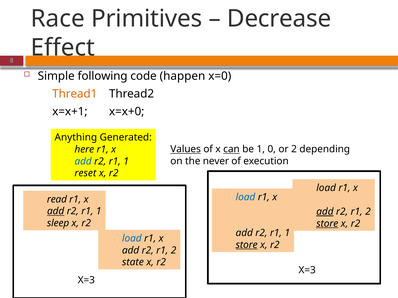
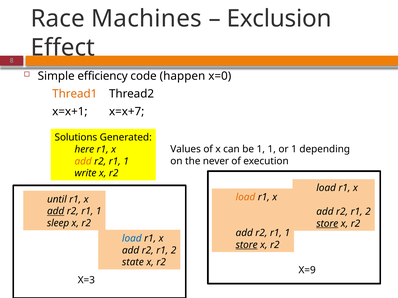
Primitives: Primitives -> Machines (146, 19)
Decrease: Decrease -> Exclusion (279, 19)
following: following -> efficiency (103, 76)
x=x+0: x=x+0 -> x=x+7 (127, 112)
Anything: Anything -> Solutions (76, 138)
Values underline: present -> none (186, 149)
can underline: present -> none (231, 149)
1 0: 0 -> 1 (272, 149)
or 2: 2 -> 1 (294, 149)
add colour: blue -> orange (83, 162)
reset: reset -> write (85, 173)
load colour: blue -> orange (245, 197)
read: read -> until (57, 200)
add underline: present -> none (325, 212)
X=3: X=3 -> X=9 (307, 271)
